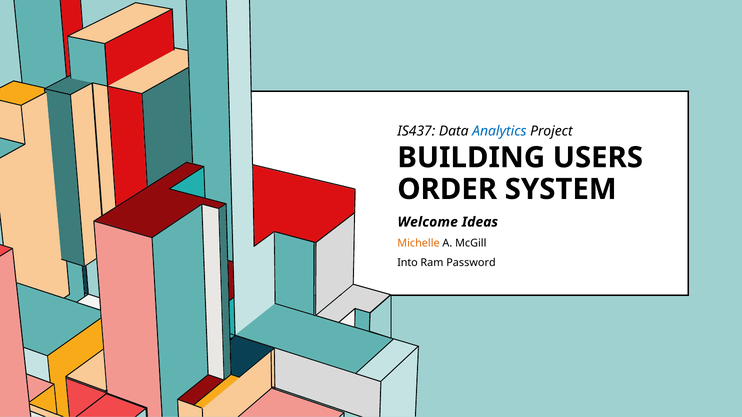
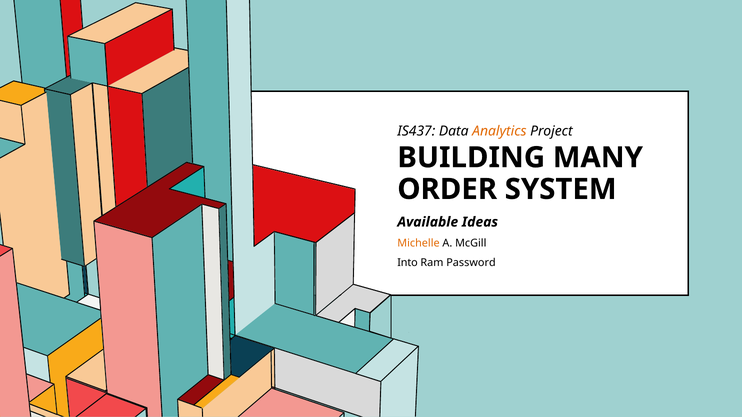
Analytics colour: blue -> orange (499, 131)
USERS: USERS -> MANY (598, 158)
Welcome: Welcome -> Available (428, 222)
